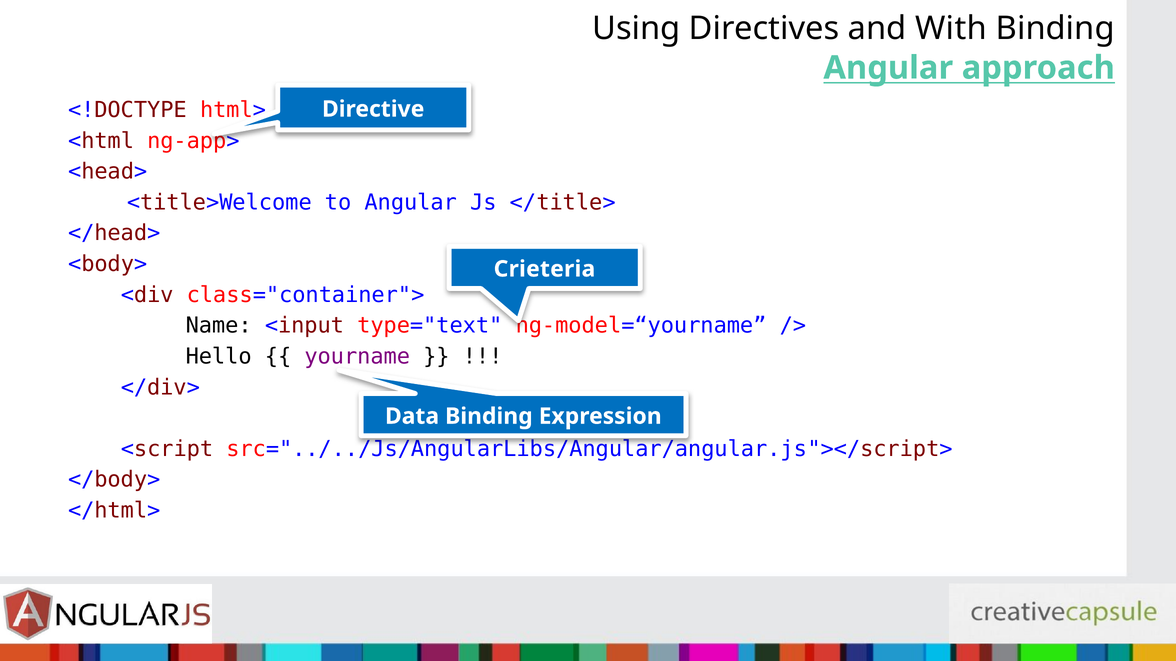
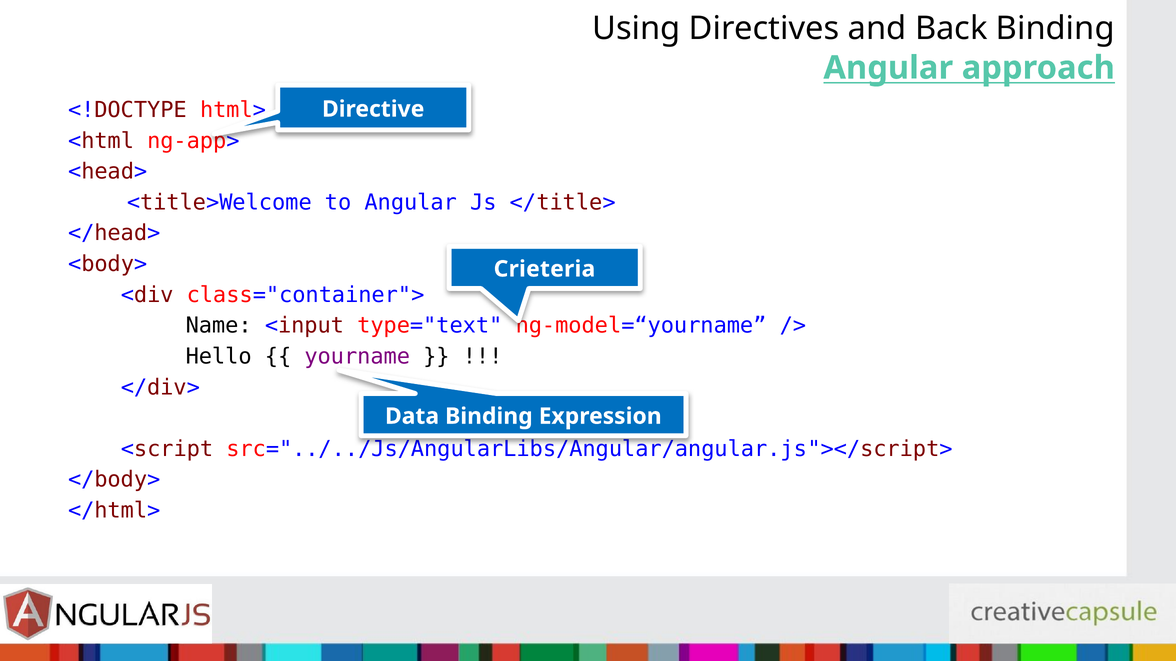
With: With -> Back (951, 29)
